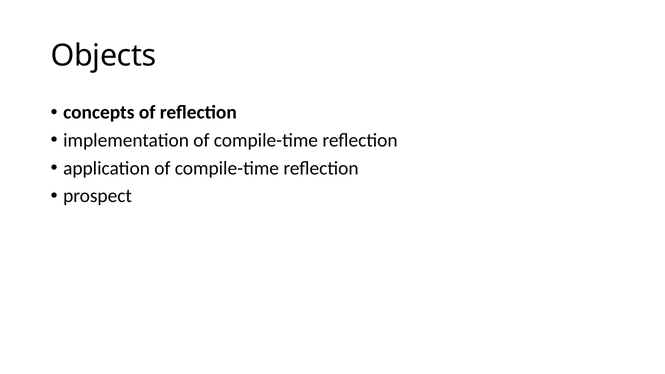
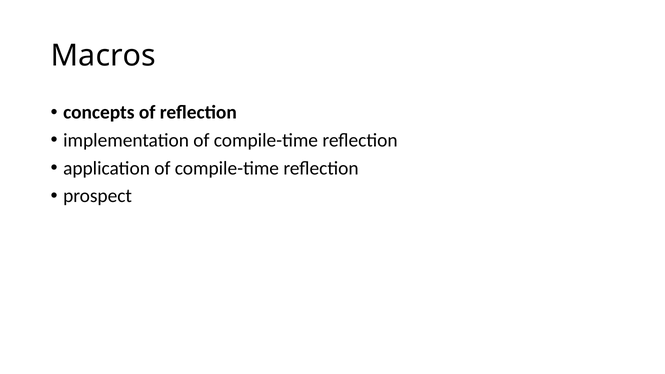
Objects: Objects -> Macros (103, 56)
